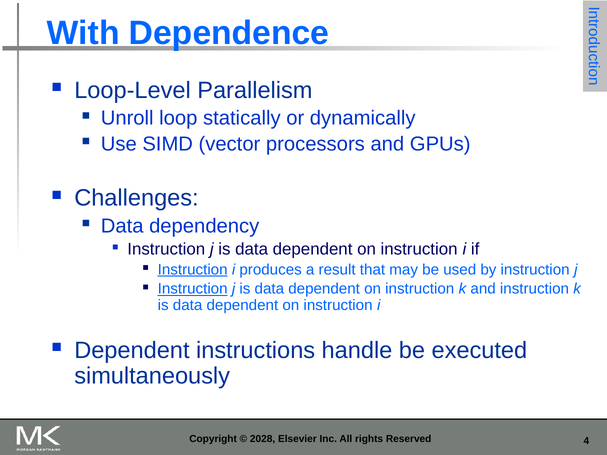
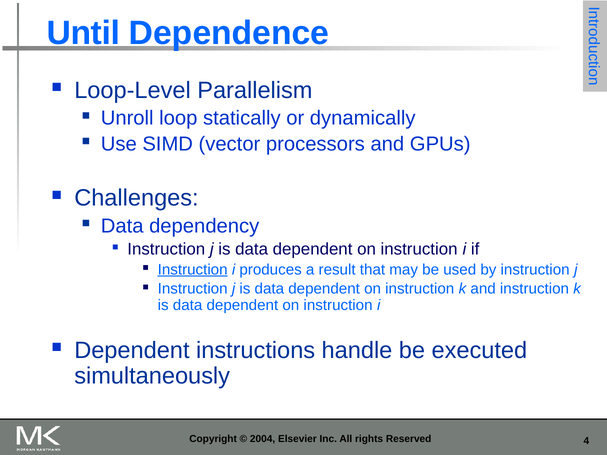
With: With -> Until (83, 33)
Instruction underline: present -> none (193, 289)
2028: 2028 -> 2004 (263, 439)
